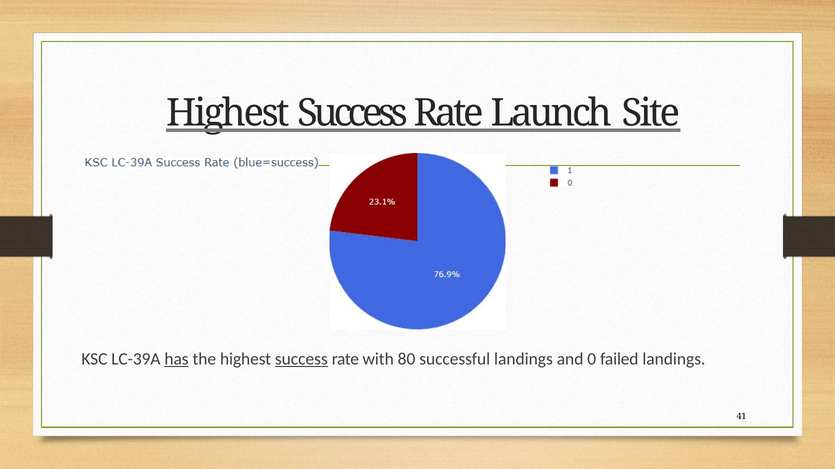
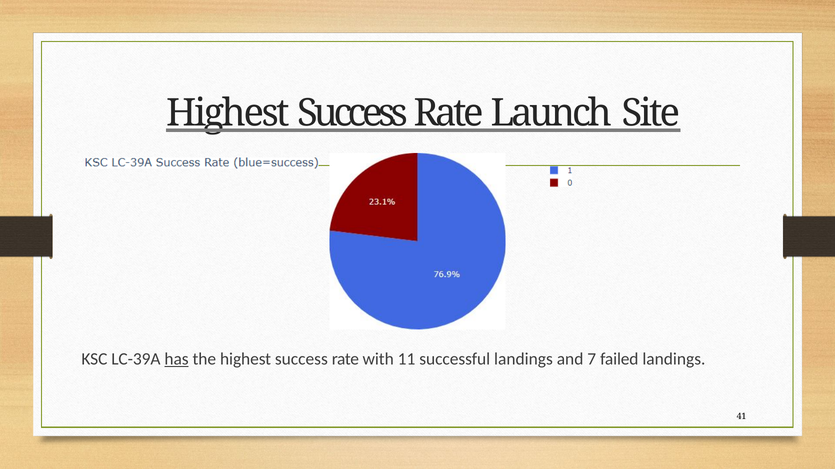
success underline: present -> none (301, 360)
80: 80 -> 11 (407, 360)
0: 0 -> 7 (592, 360)
